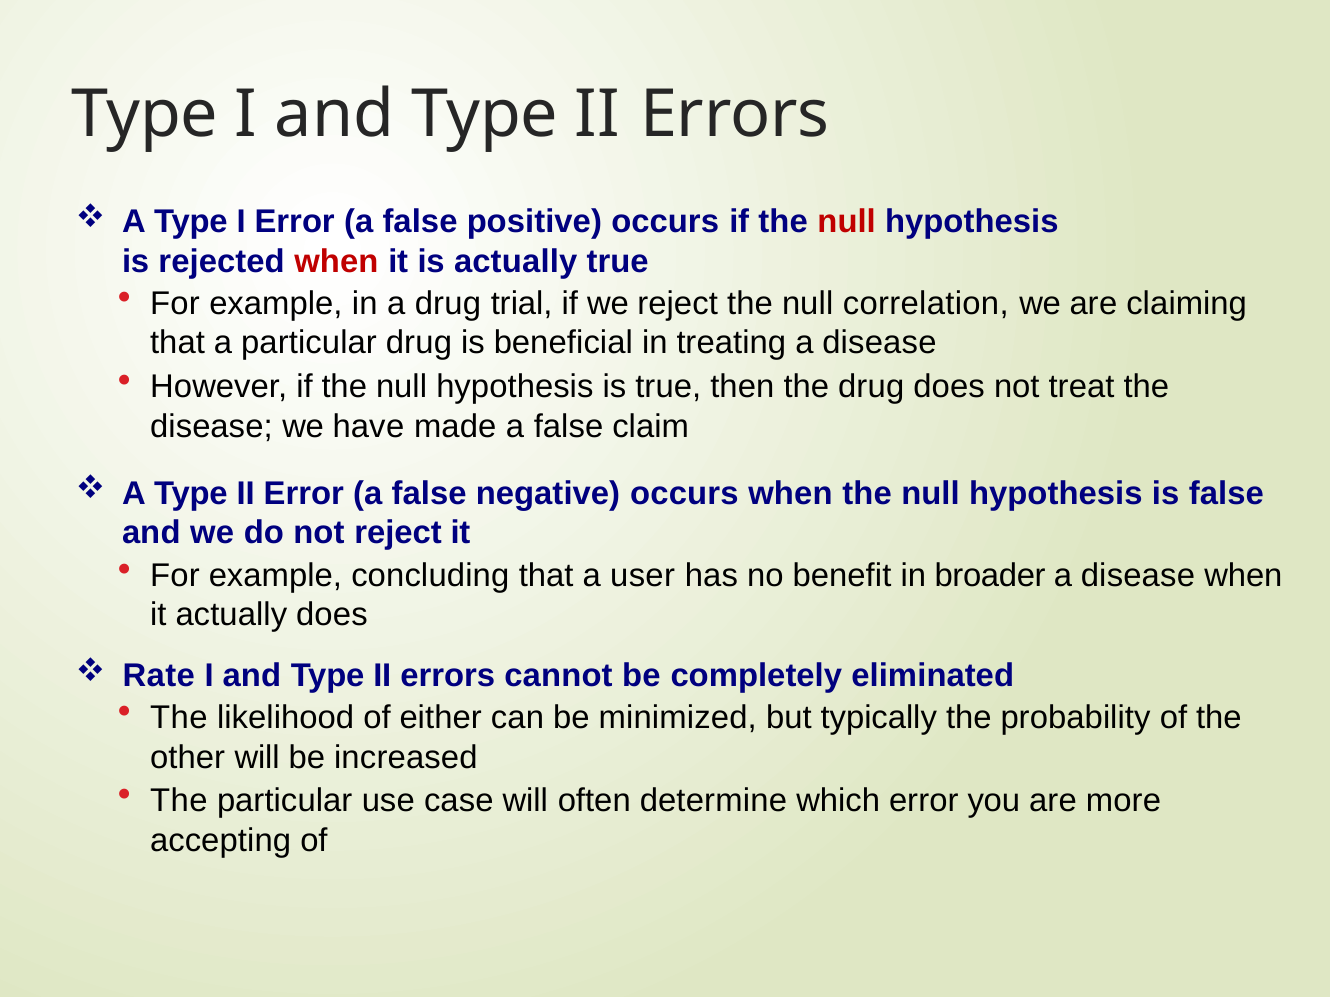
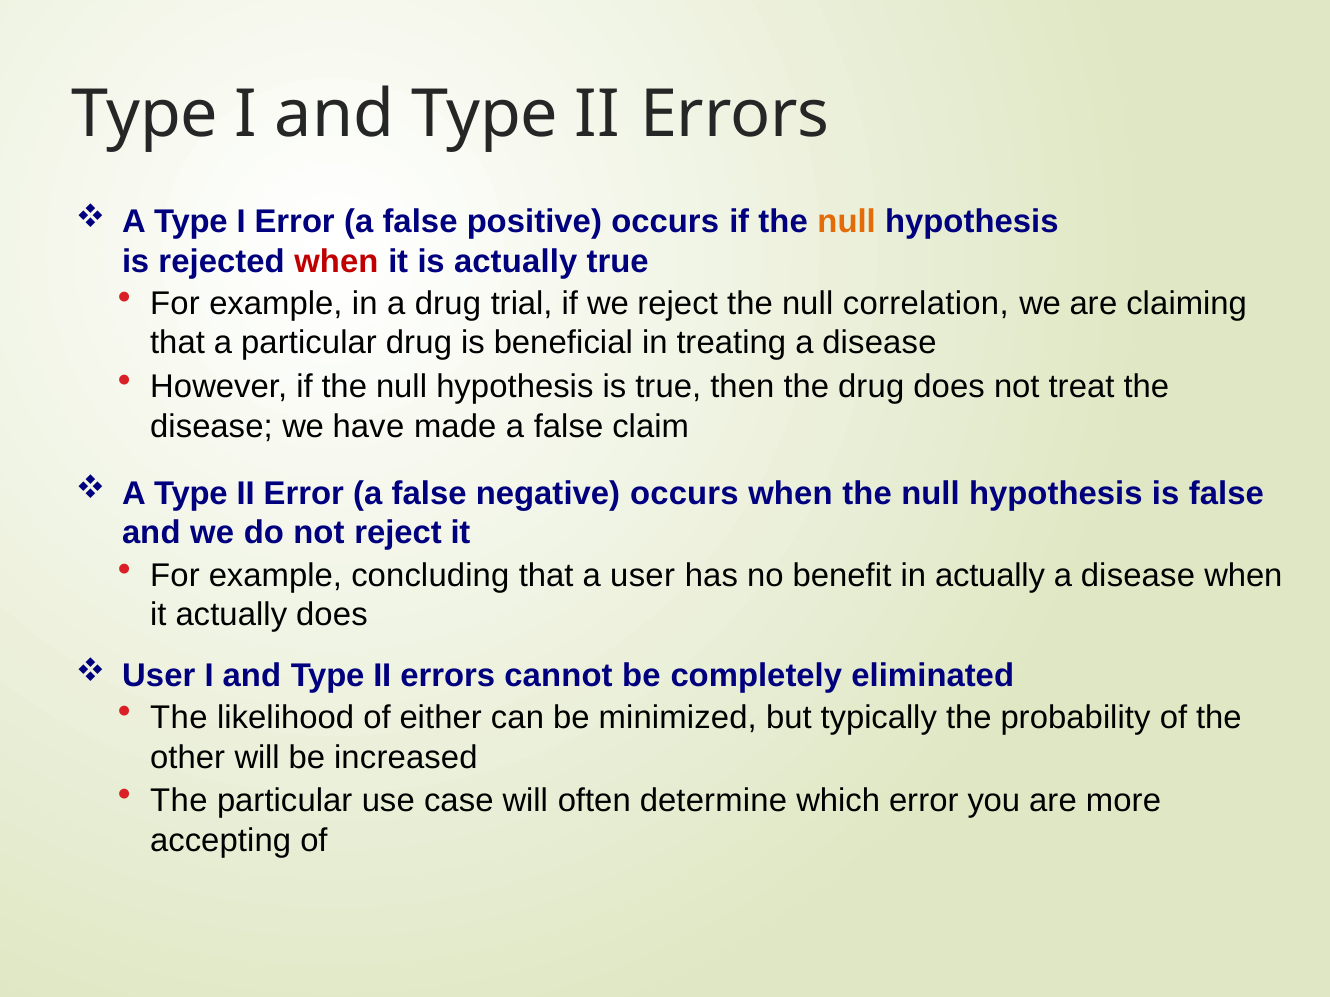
null colour: red -> orange (847, 222)
in broader: broader -> actually (990, 576)
Rate: Rate -> User (159, 676)
